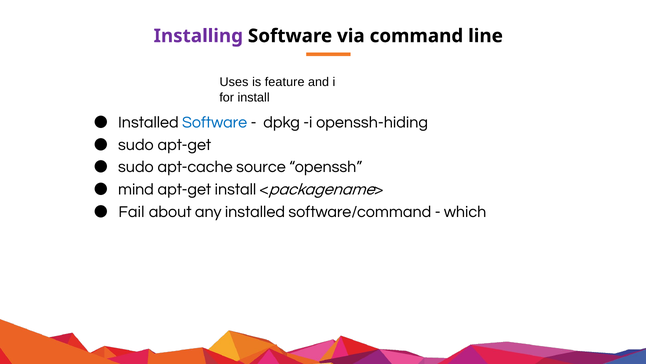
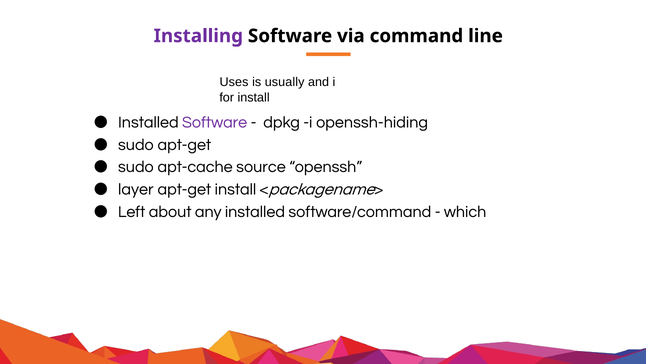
feature: feature -> usually (285, 82)
Software colour: blue -> purple (215, 122)
mind: mind -> layer (136, 189)
Fail: Fail -> Left (132, 211)
